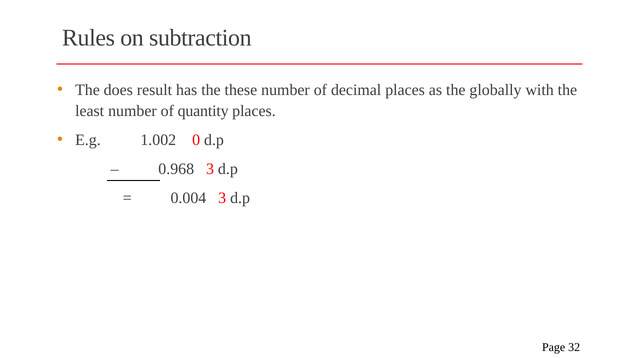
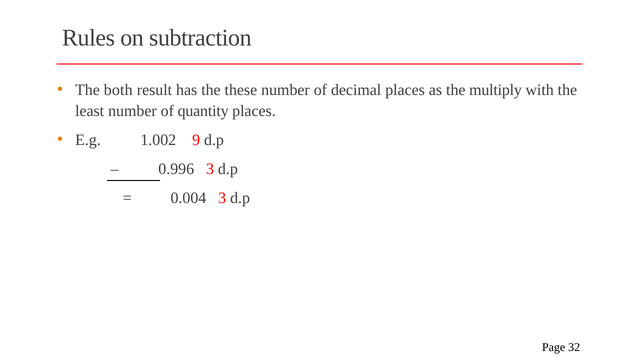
does: does -> both (118, 90)
globally: globally -> multiply (496, 90)
0: 0 -> 9 (196, 140)
0.968: 0.968 -> 0.996 (176, 169)
